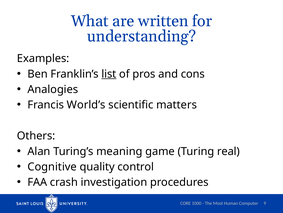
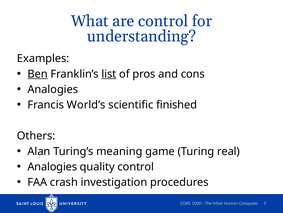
are written: written -> control (163, 21)
Ben underline: none -> present (38, 74)
matters: matters -> finished (177, 105)
Cognitive: Cognitive -> Analogies (52, 166)
